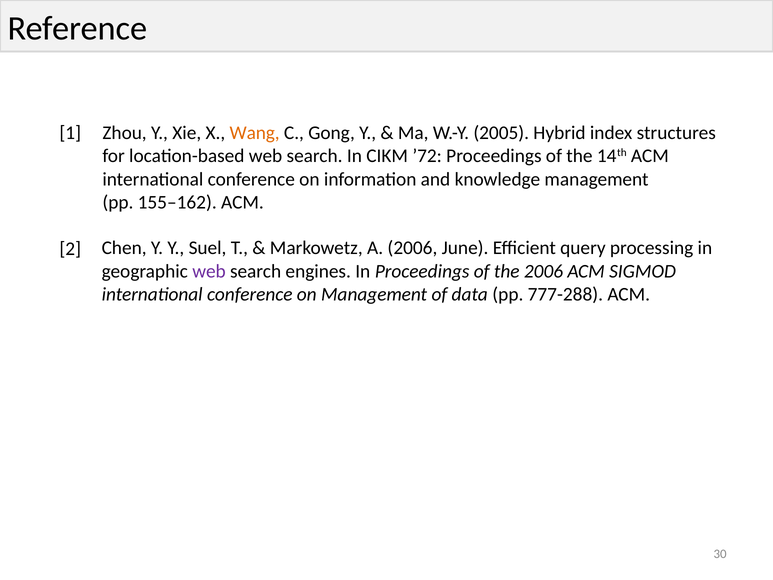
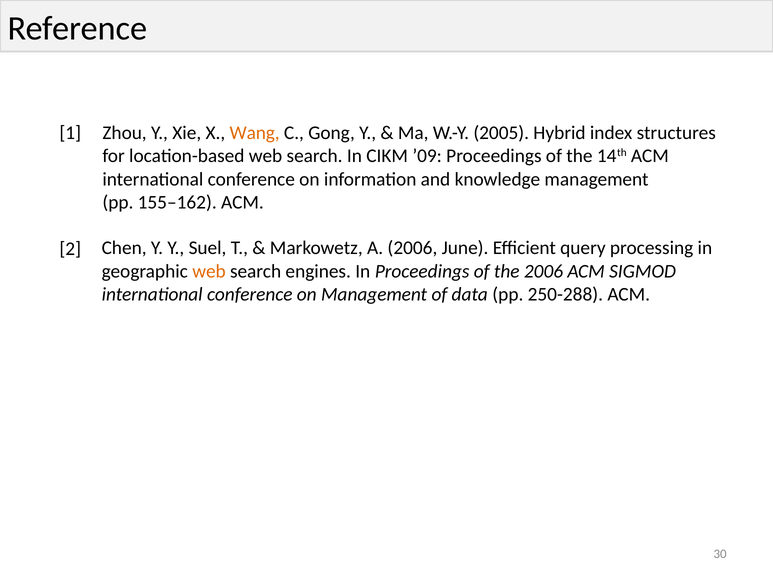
’72: ’72 -> ’09 (427, 156)
web colour: purple -> orange (209, 271)
777-288: 777-288 -> 250-288 (565, 294)
